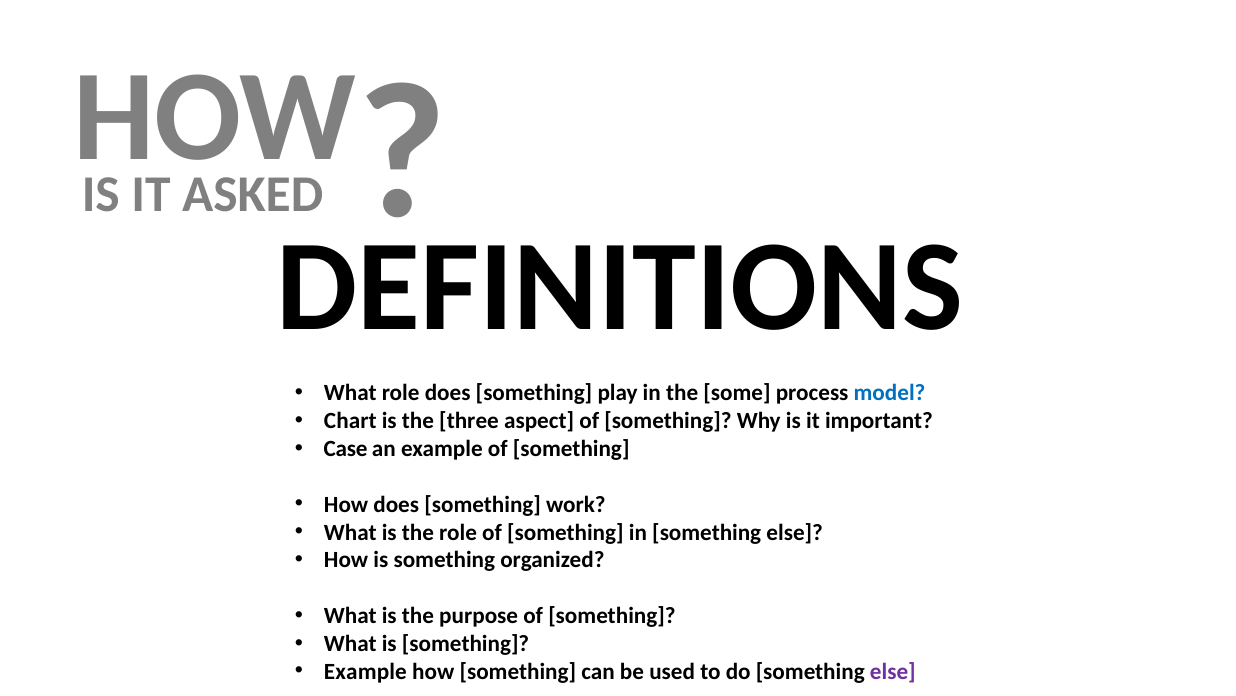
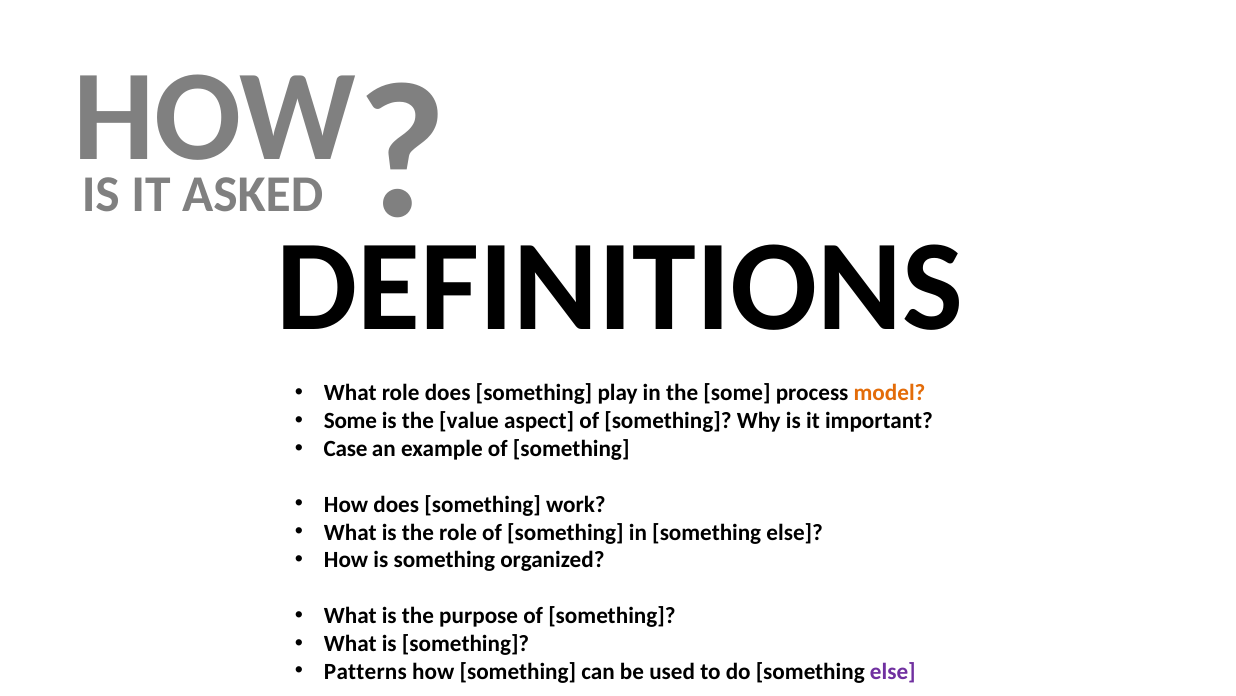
model colour: blue -> orange (890, 393)
Chart: Chart -> Some (350, 421)
three: three -> value (469, 421)
Example: Example -> Patterns (365, 671)
